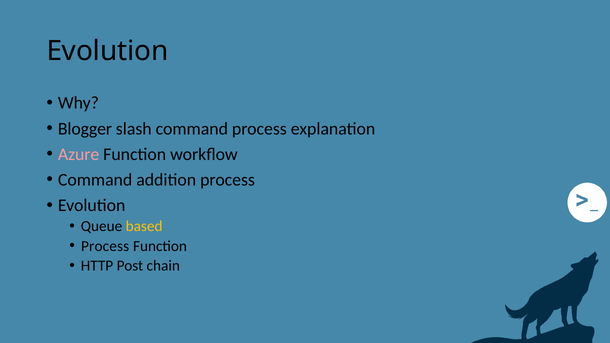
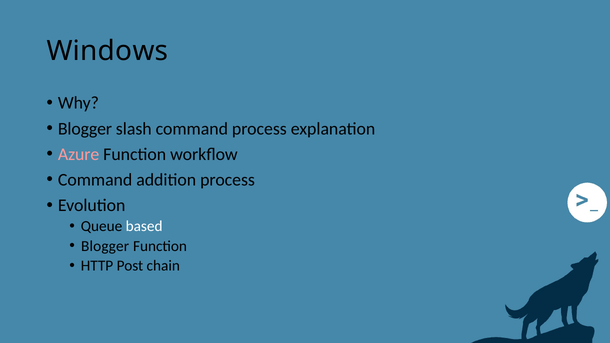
Evolution: Evolution -> Windows (107, 51)
based colour: yellow -> white (144, 226)
Process: Process -> Blogger (105, 246)
